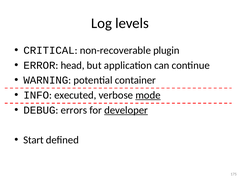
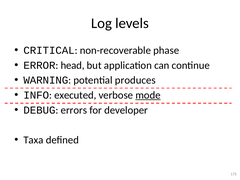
plugin: plugin -> phase (166, 50)
container: container -> produces (135, 80)
developer underline: present -> none (126, 110)
Start: Start -> Taxa (33, 140)
